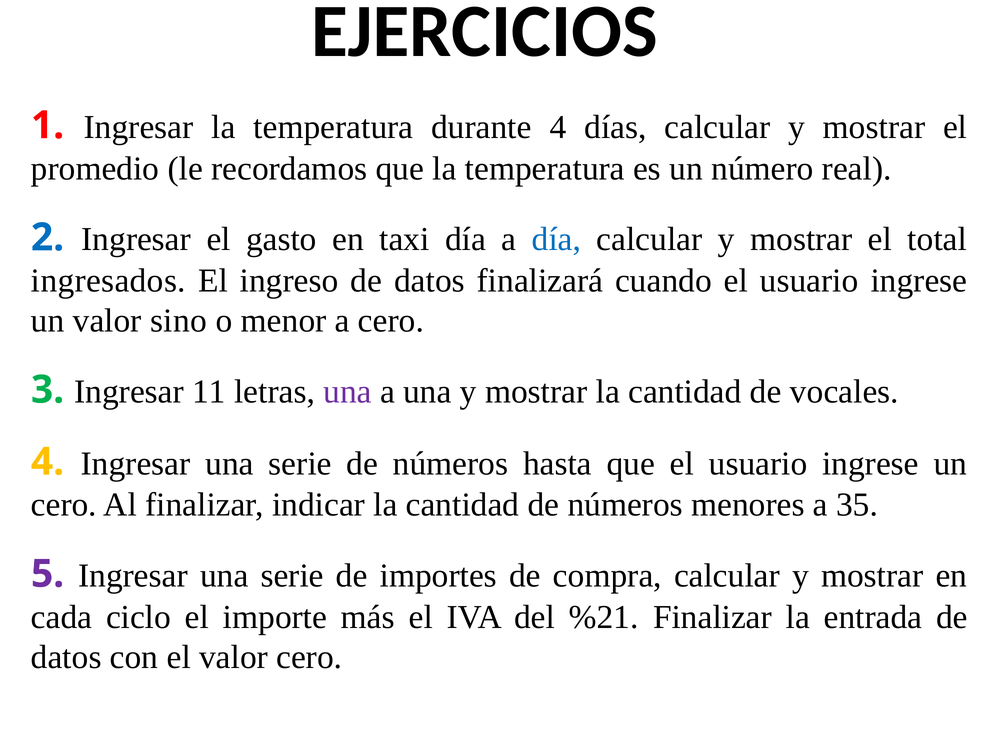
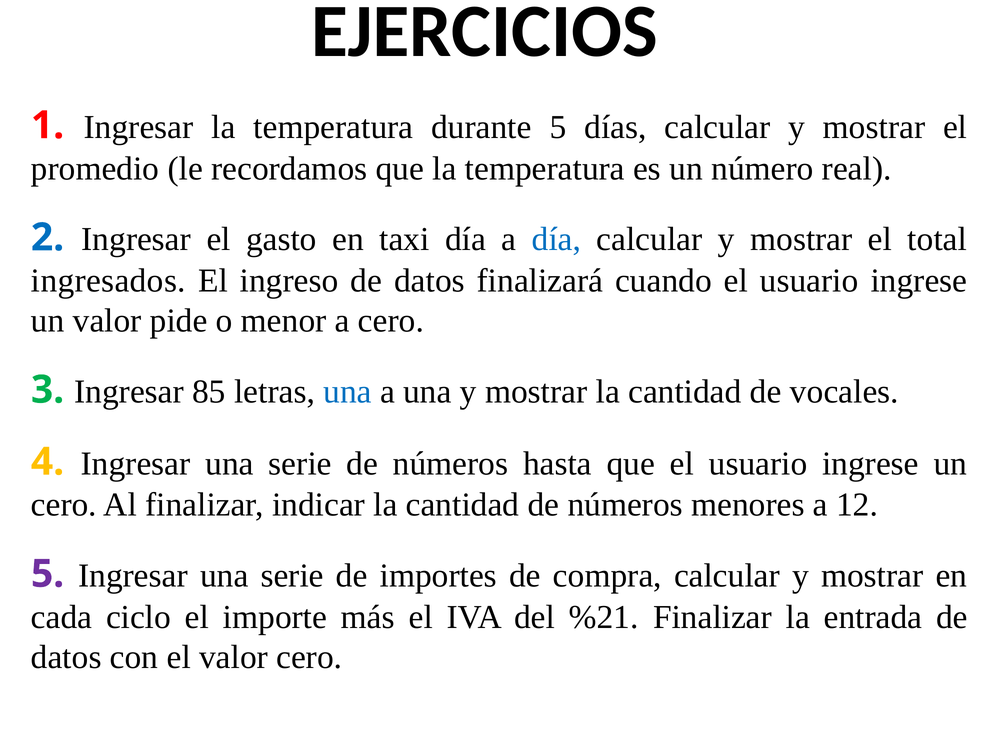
durante 4: 4 -> 5 (558, 127)
sino: sino -> pide (179, 321)
11: 11 -> 85 (209, 392)
una colour: purple -> blue (347, 392)
35: 35 -> 12 (857, 505)
